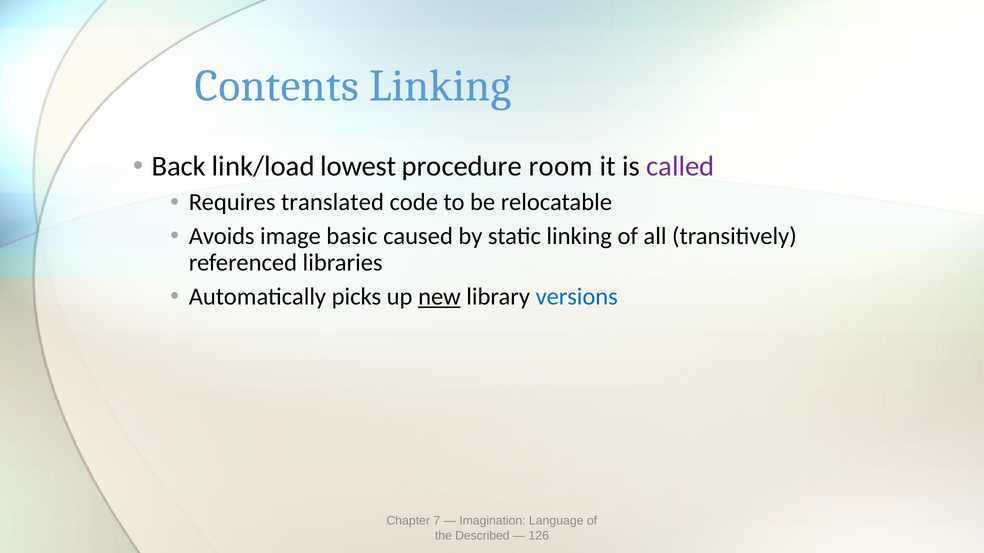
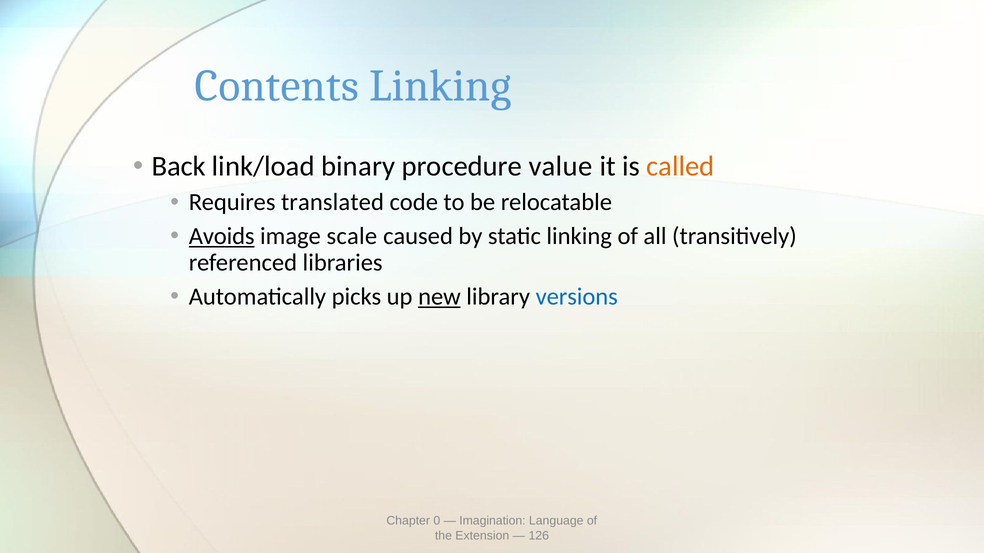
lowest: lowest -> binary (358, 166)
room: room -> value (561, 166)
called colour: purple -> orange (680, 166)
Avoids underline: none -> present (222, 236)
basic: basic -> scale (352, 236)
7: 7 -> 0 (437, 521)
Described: Described -> Extension (482, 536)
